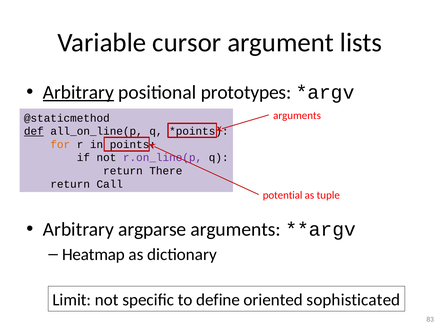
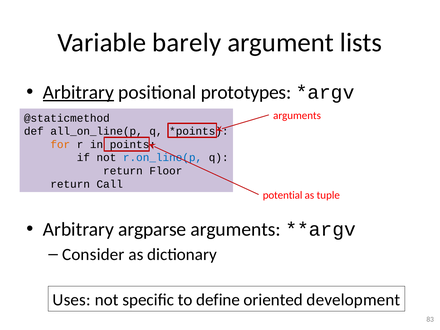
cursor: cursor -> barely (187, 43)
def underline: present -> none (34, 131)
r.on_line(p colour: purple -> blue (163, 158)
There: There -> Floor (166, 171)
Heatmap: Heatmap -> Consider (93, 255)
Limit: Limit -> Uses (72, 300)
sophisticated: sophisticated -> development (353, 300)
